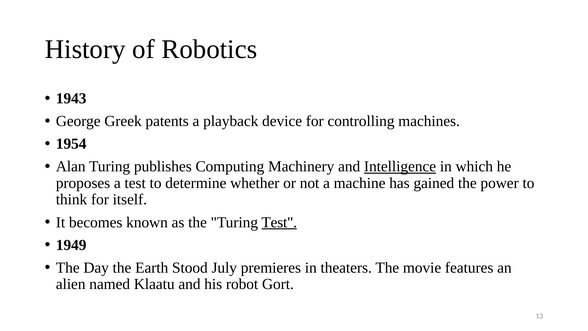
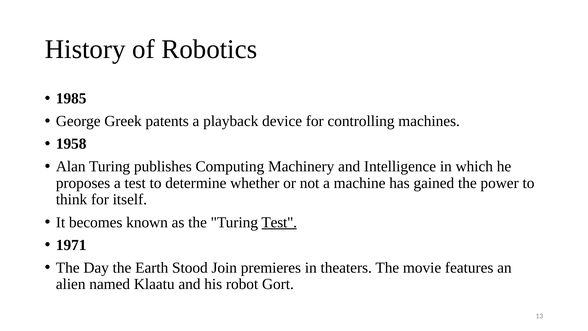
1943: 1943 -> 1985 (71, 98)
1954: 1954 -> 1958 (71, 144)
Intelligence underline: present -> none (400, 166)
1949: 1949 -> 1971 (71, 245)
July: July -> Join (224, 267)
